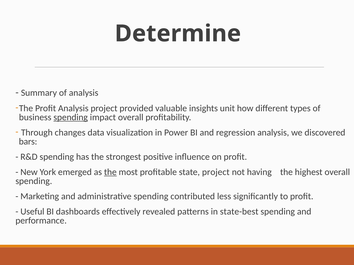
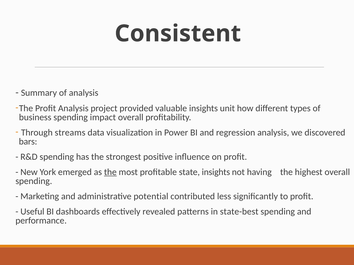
Determine: Determine -> Consistent (178, 34)
spending underline: present -> none (71, 117)
changes: changes -> streams (70, 133)
state project: project -> insights (216, 172)
administrative spending: spending -> potential (151, 197)
